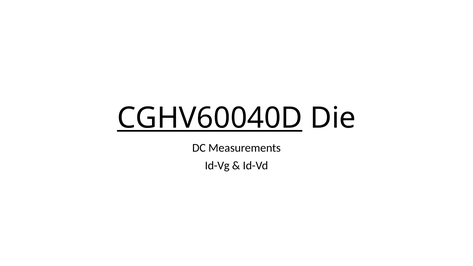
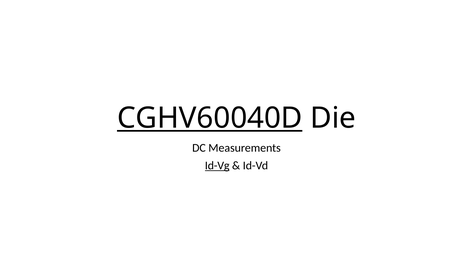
Id-Vg underline: none -> present (217, 166)
